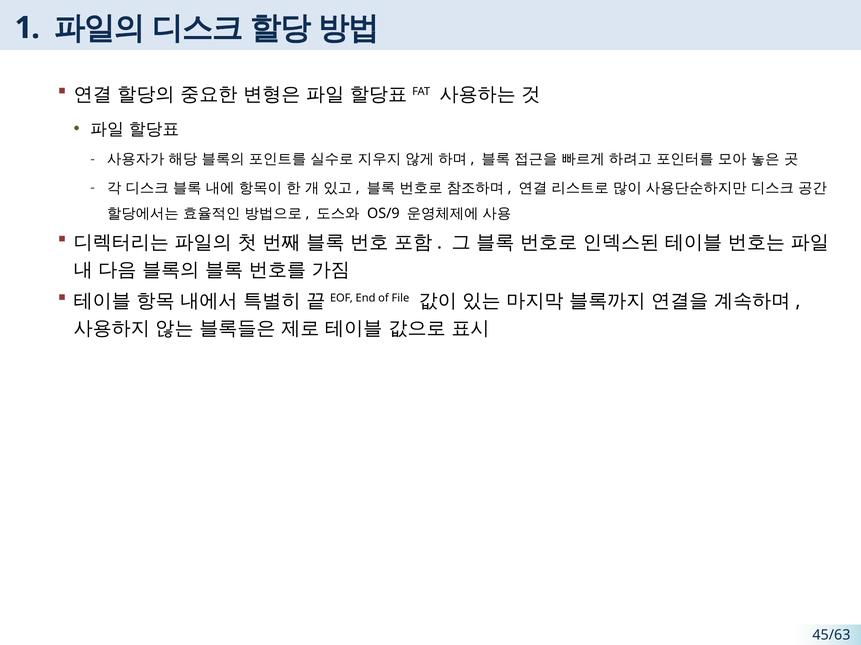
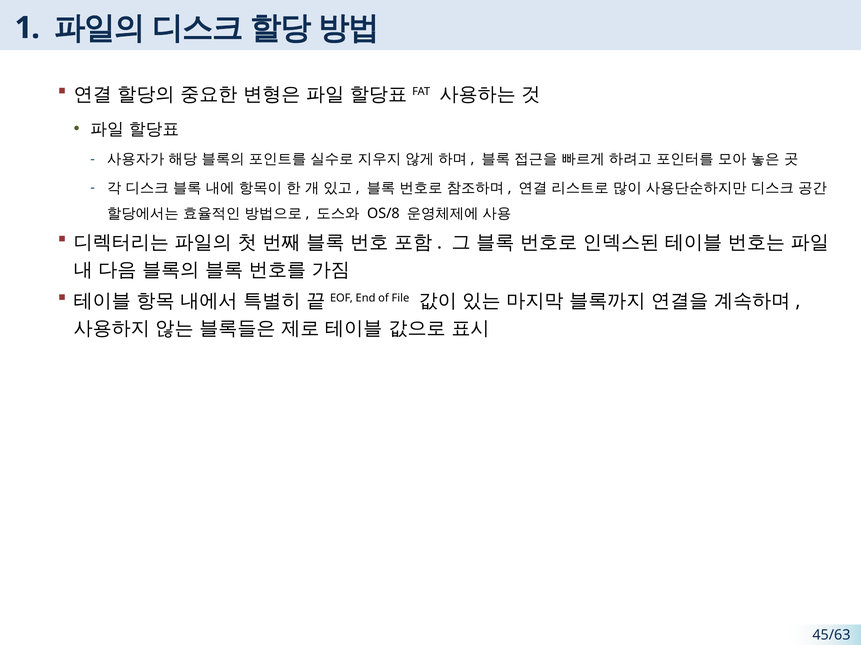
OS/9: OS/9 -> OS/8 (383, 214)
